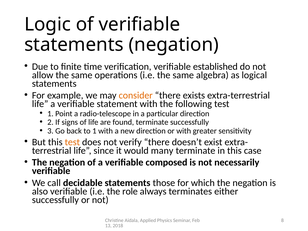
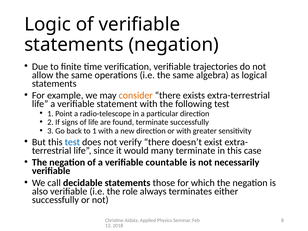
established: established -> trajectories (215, 67)
test colour: orange -> blue (72, 142)
composed: composed -> countable (166, 162)
